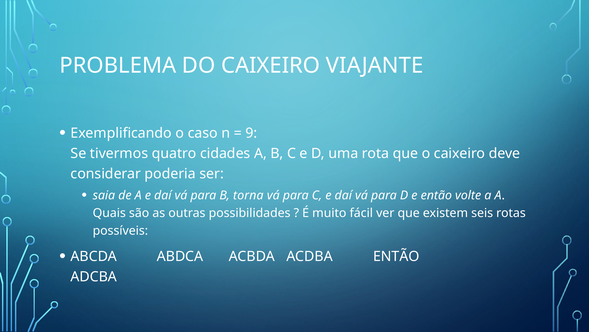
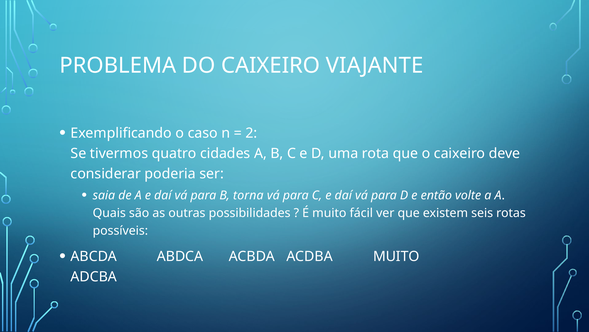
9: 9 -> 2 (251, 133)
ACDBA ENTÃO: ENTÃO -> MUITO (396, 256)
